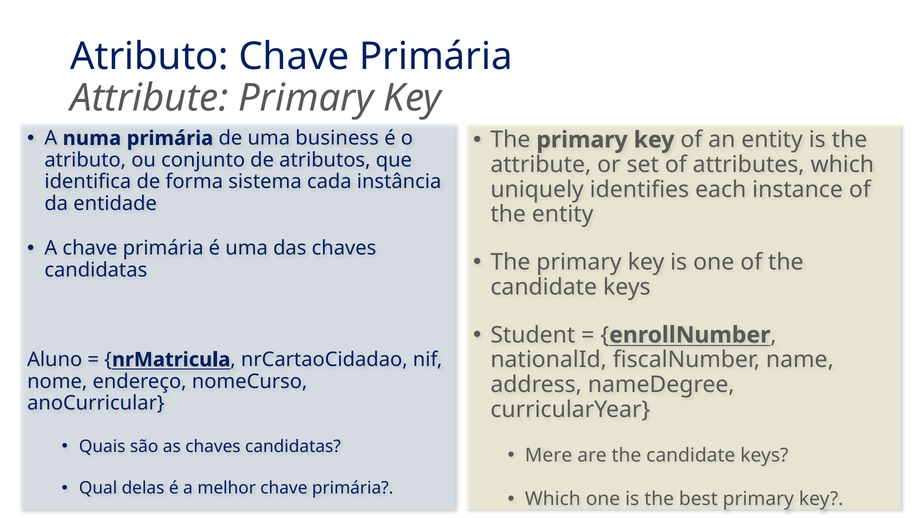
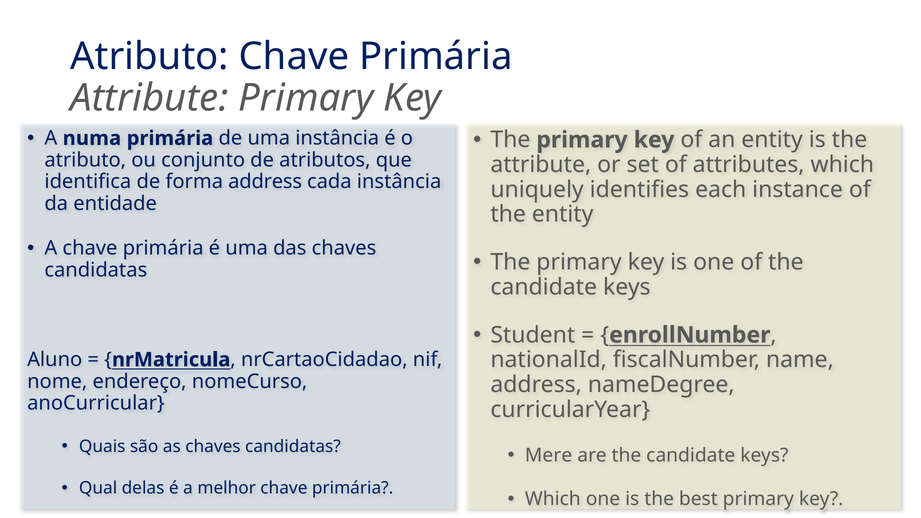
uma business: business -> instância (337, 138)
forma sistema: sistema -> address (265, 182)
